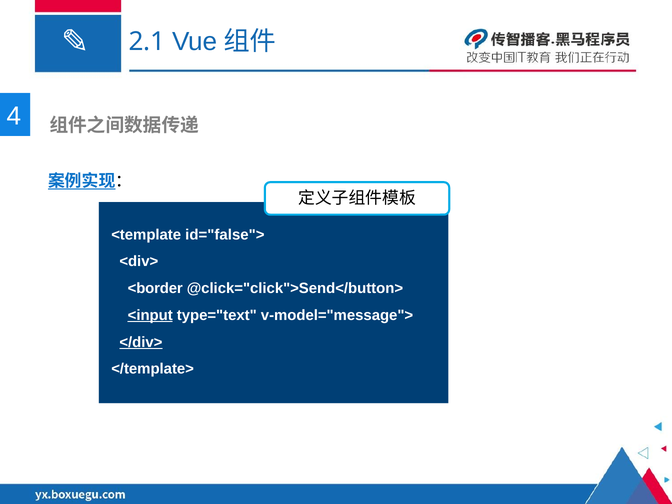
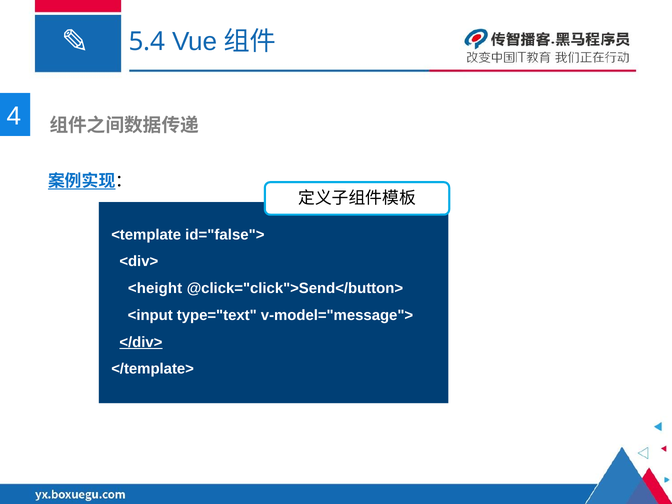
2.1: 2.1 -> 5.4 (147, 42)
<border: <border -> <height (155, 288)
<input underline: present -> none (150, 315)
